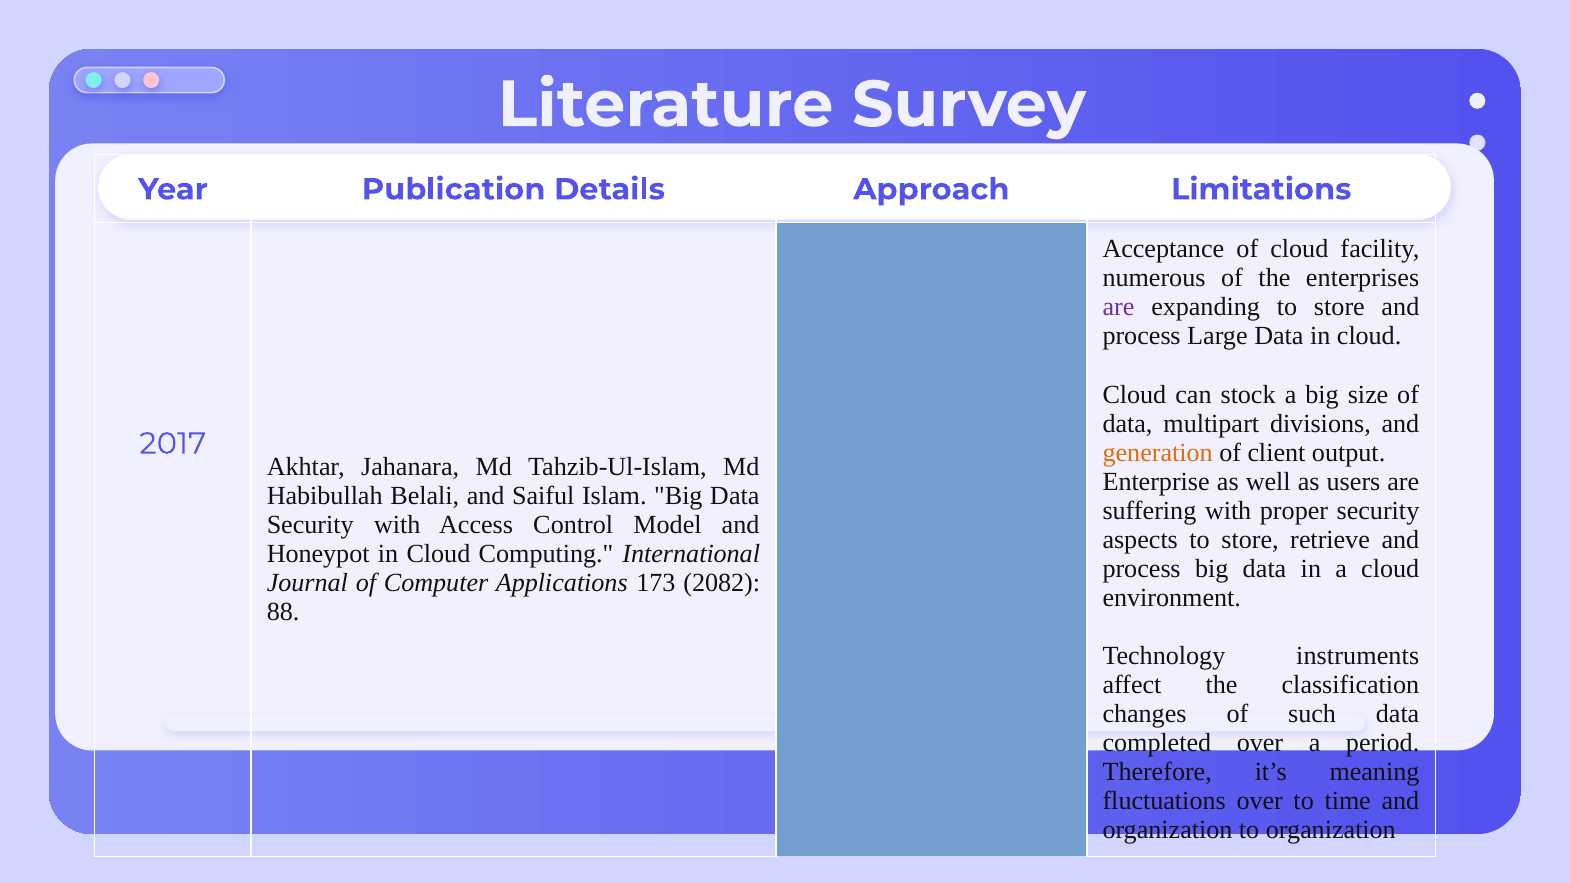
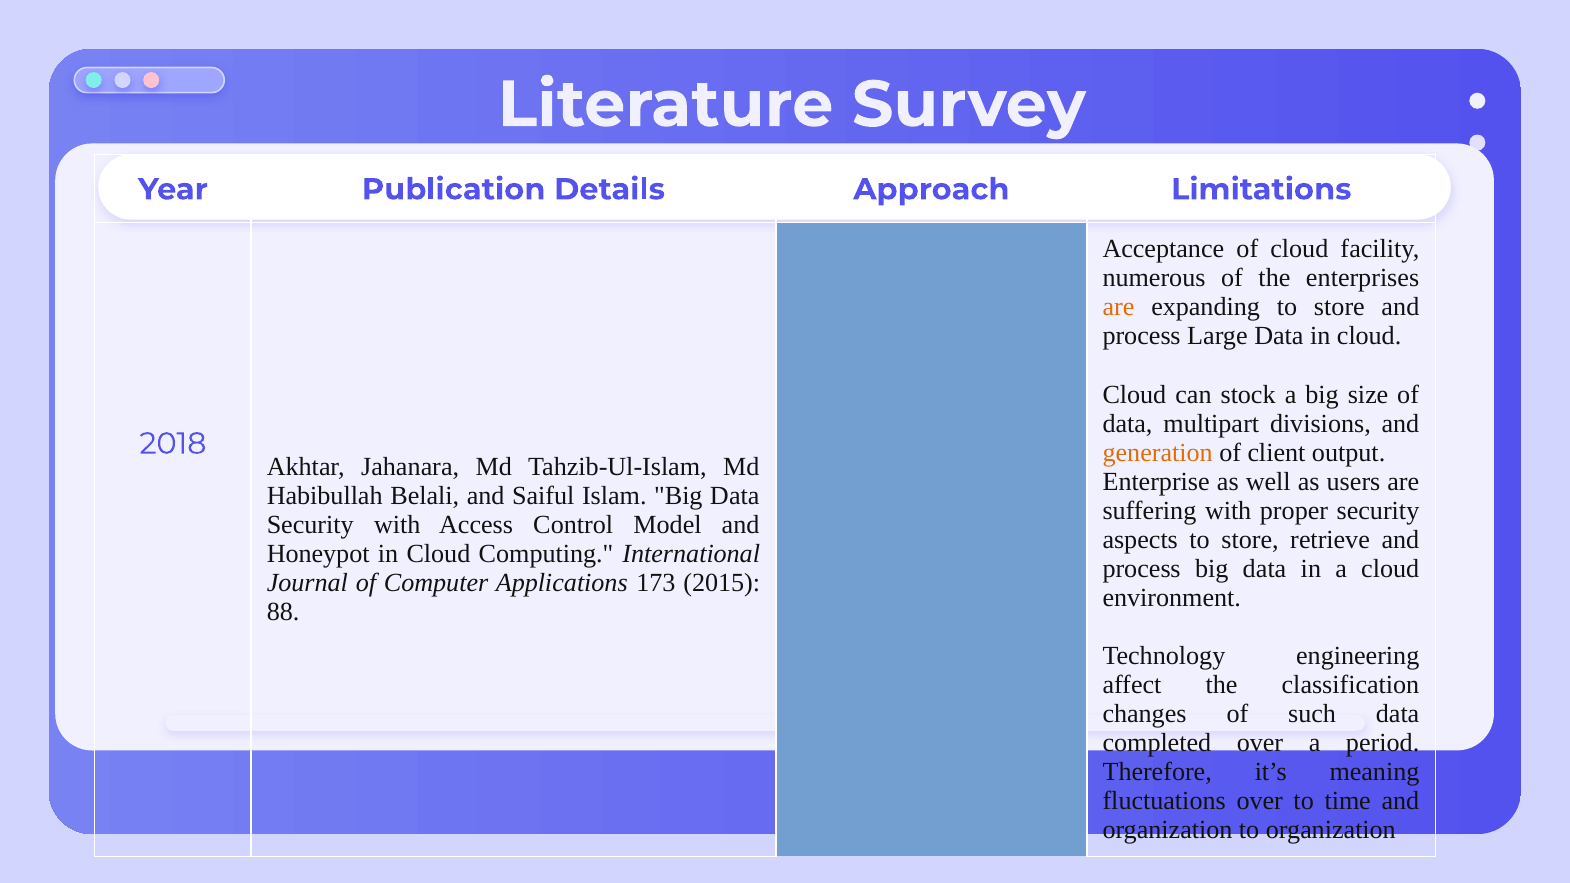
are colour: purple -> orange (1118, 307)
2017: 2017 -> 2018 (173, 444)
2082: 2082 -> 2015 (722, 583)
instruments: instruments -> engineering (1358, 656)
